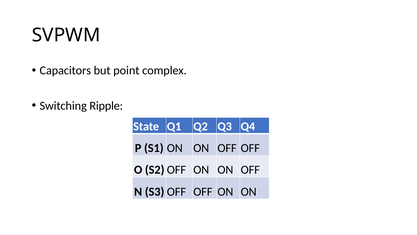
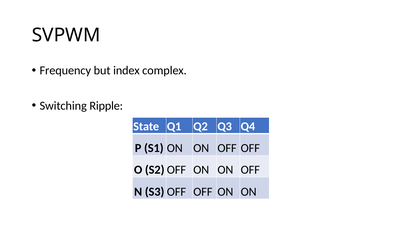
Capacitors: Capacitors -> Frequency (65, 71)
point: point -> index (126, 71)
